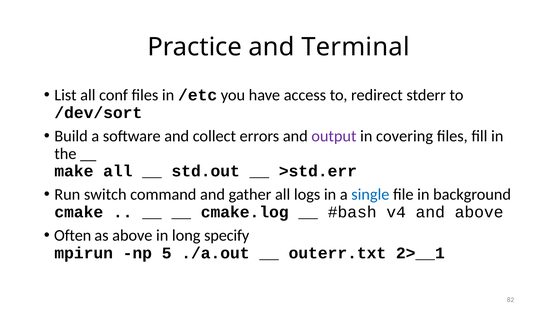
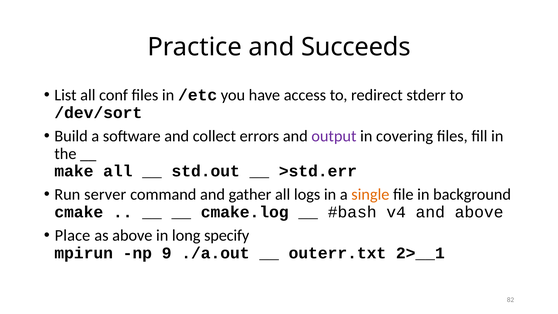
Terminal: Terminal -> Succeeds (356, 47)
switch: switch -> server (105, 195)
single colour: blue -> orange (370, 195)
Often: Often -> Place (72, 236)
5: 5 -> 9 (167, 253)
